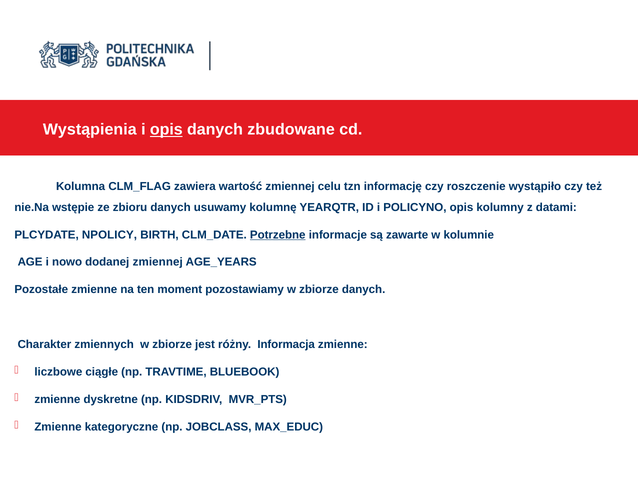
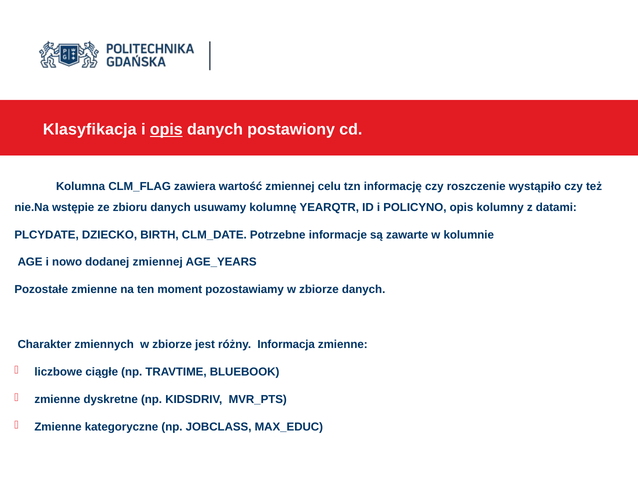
Wystąpienia: Wystąpienia -> Klasyfikacja (90, 129)
zbudowane: zbudowane -> postawiony (291, 129)
NPOLICY: NPOLICY -> DZIECKO (110, 234)
Potrzebne underline: present -> none (278, 234)
